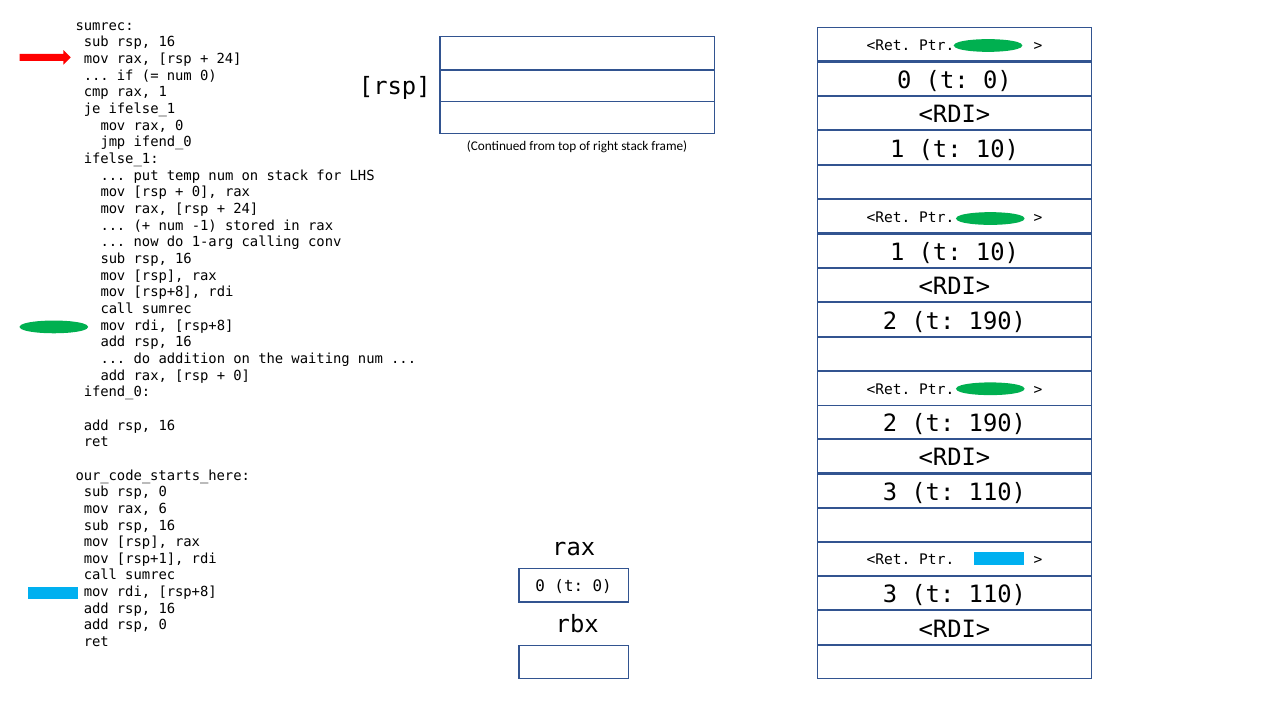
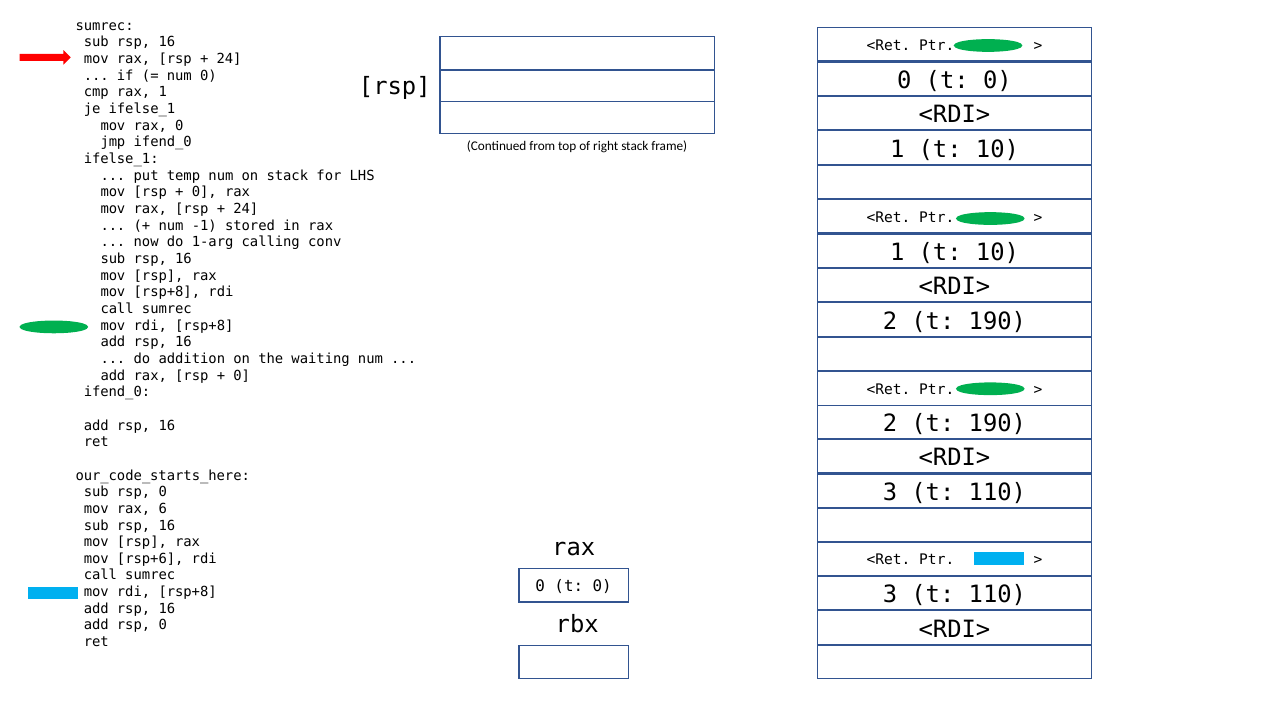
rsp+1: rsp+1 -> rsp+6 (150, 559)
